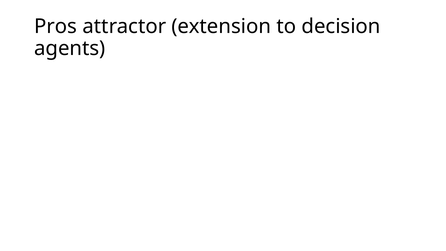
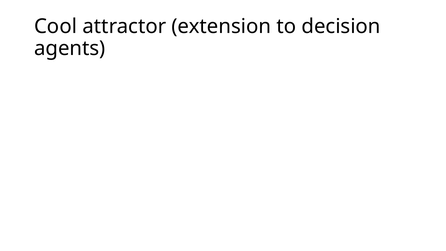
Pros: Pros -> Cool (56, 26)
